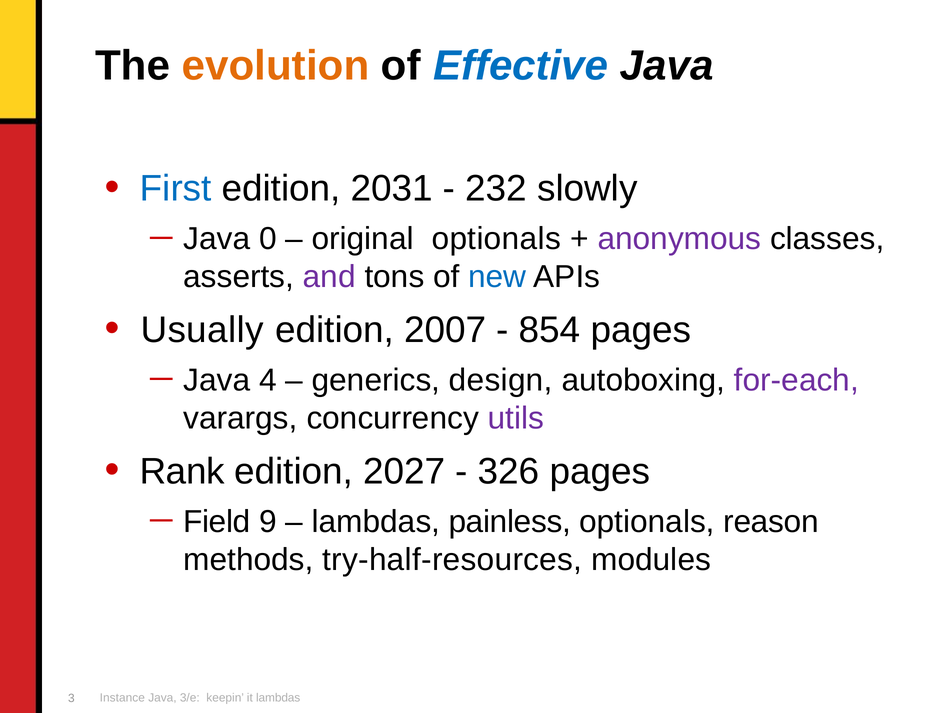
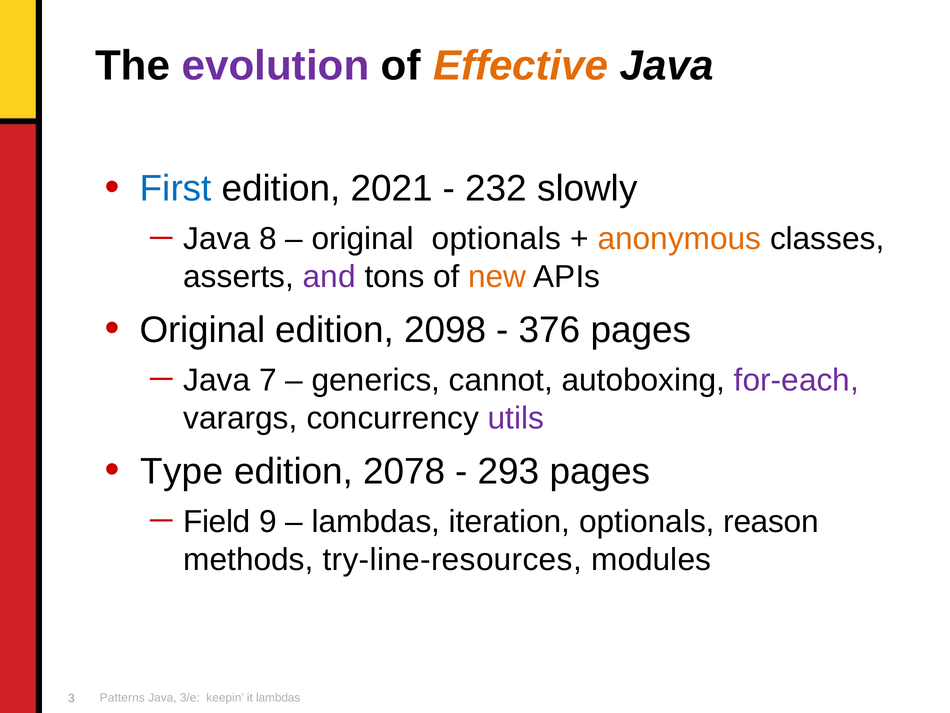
evolution colour: orange -> purple (275, 66)
Effective colour: blue -> orange (521, 66)
2031: 2031 -> 2021 (392, 188)
0: 0 -> 8 (268, 239)
anonymous colour: purple -> orange (679, 239)
new colour: blue -> orange (497, 277)
Usually: Usually -> Original (203, 330)
2007: 2007 -> 2098 (445, 330)
854: 854 -> 376 (550, 330)
4: 4 -> 7 (268, 380)
design: design -> cannot (501, 380)
Rank: Rank -> Type (182, 471)
2027: 2027 -> 2078 (404, 471)
326: 326 -> 293 (509, 471)
painless: painless -> iteration (510, 521)
try-half-resources: try-half-resources -> try-line-resources (452, 559)
Instance: Instance -> Patterns (122, 698)
